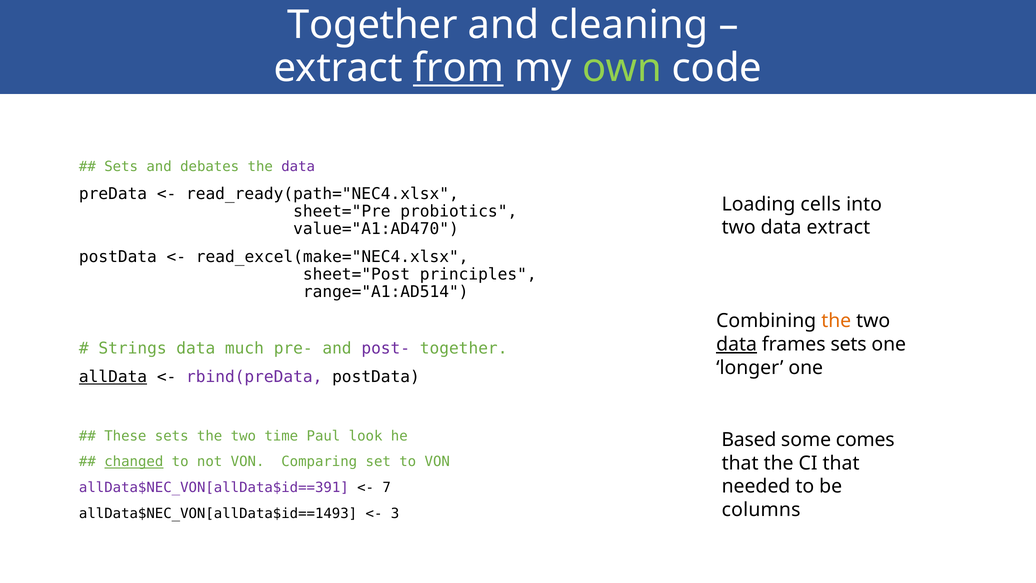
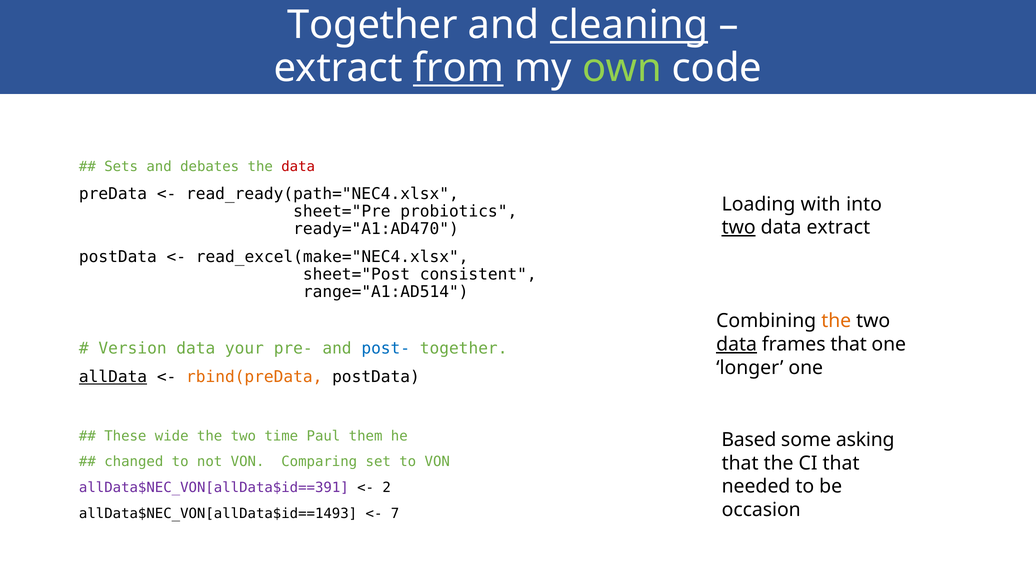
cleaning underline: none -> present (629, 25)
data colour: purple -> red (298, 167)
cells: cells -> with (821, 204)
value="A1:AD470: value="A1:AD470 -> ready="A1:AD470 (376, 229)
two underline: none -> present (739, 227)
principles: principles -> consistent (478, 274)
frames sets: sets -> that (849, 344)
Strings: Strings -> Version (133, 348)
much: much -> your (244, 348)
post- colour: purple -> blue (386, 348)
rbind(preData colour: purple -> orange (254, 377)
These sets: sets -> wide (172, 436)
look: look -> them (366, 436)
comes: comes -> asking (865, 440)
changed underline: present -> none (134, 462)
7: 7 -> 2 (387, 488)
columns: columns -> occasion (761, 510)
3: 3 -> 7 (395, 514)
